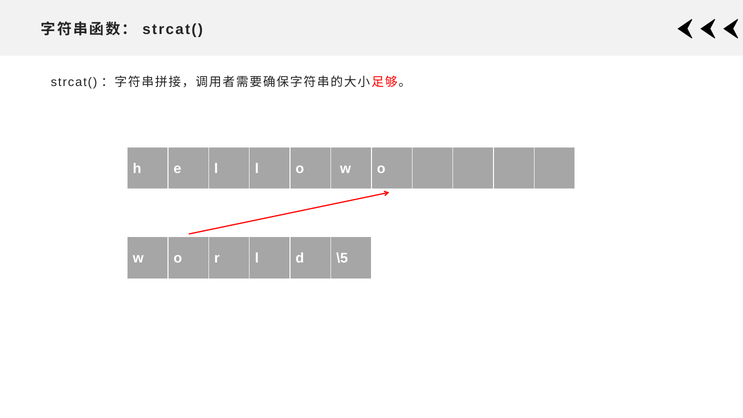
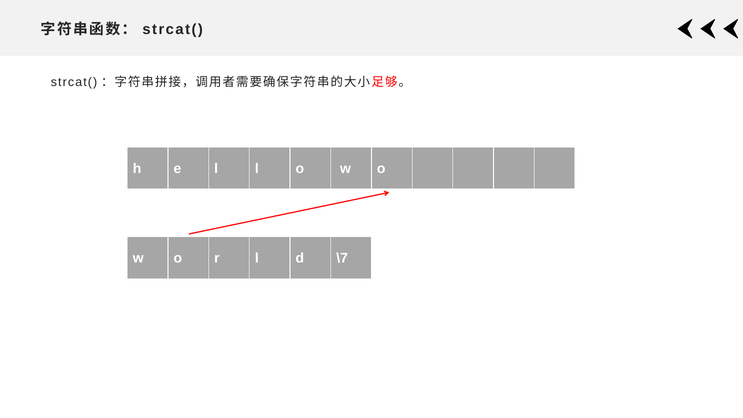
\5: \5 -> \7 (342, 258)
